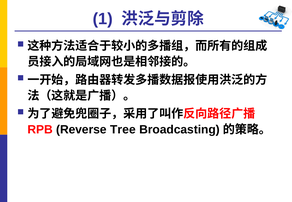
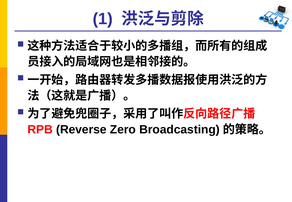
Tree: Tree -> Zero (123, 130)
